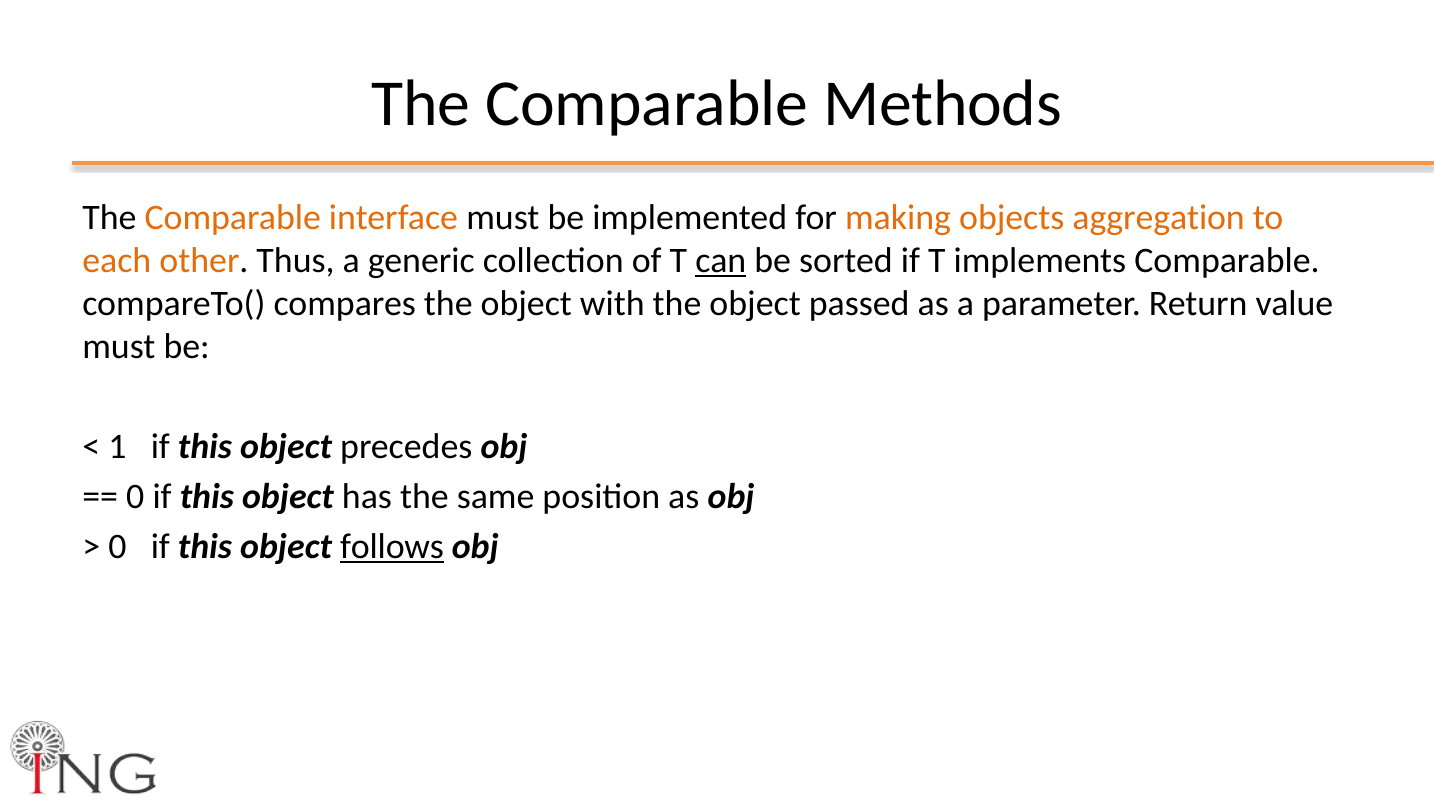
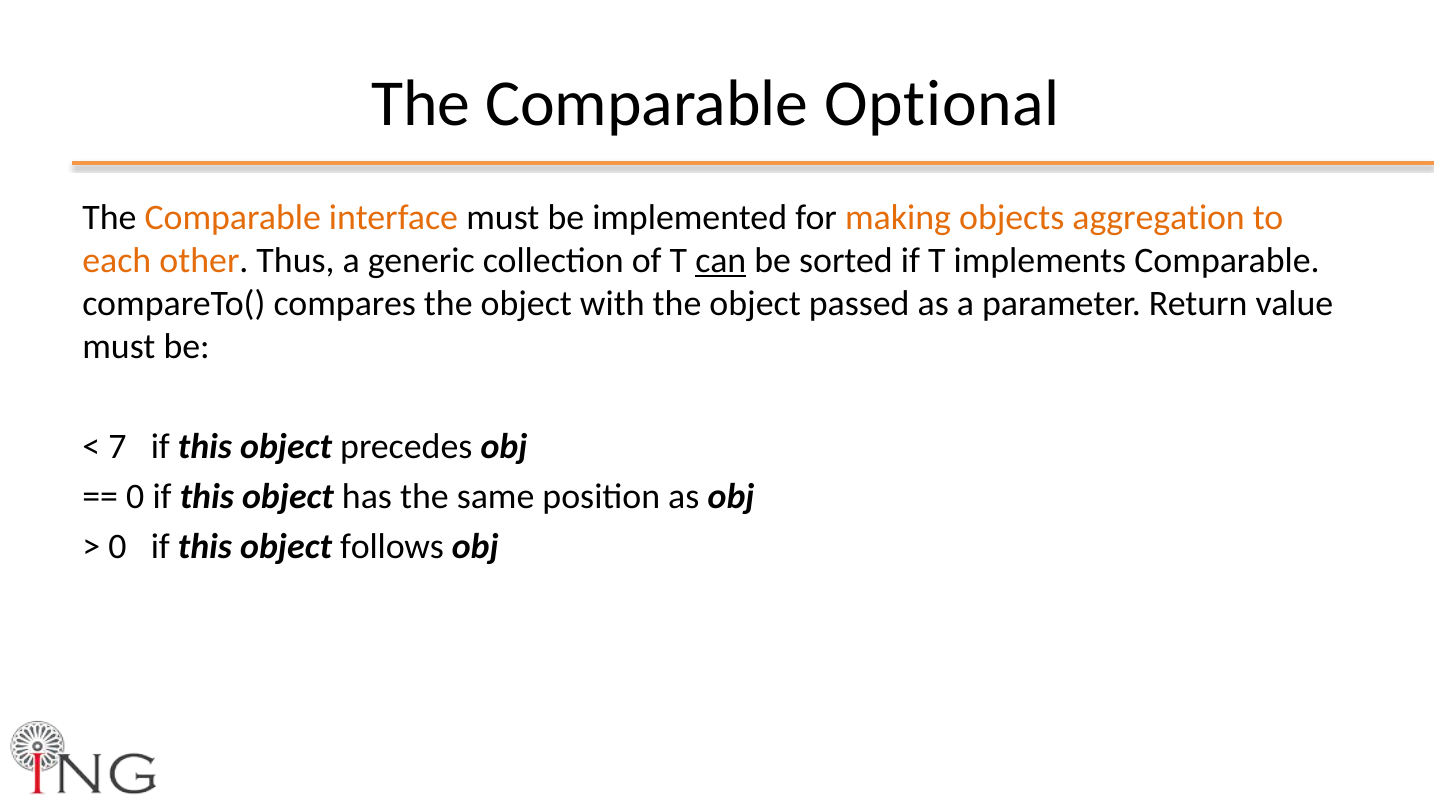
Methods: Methods -> Optional (942, 104)
1: 1 -> 7 (117, 447)
follows underline: present -> none (392, 547)
